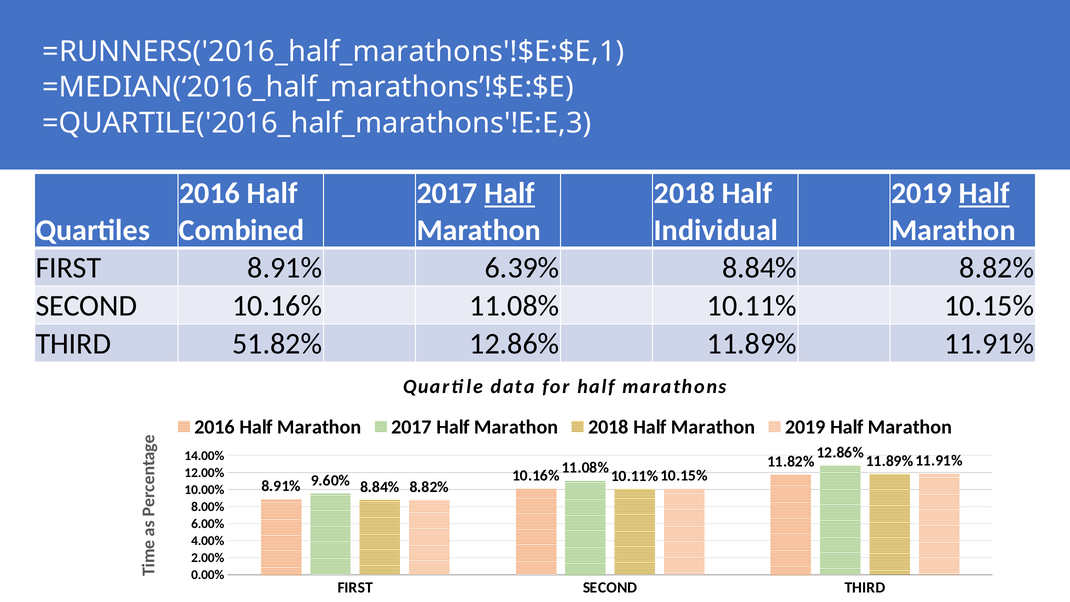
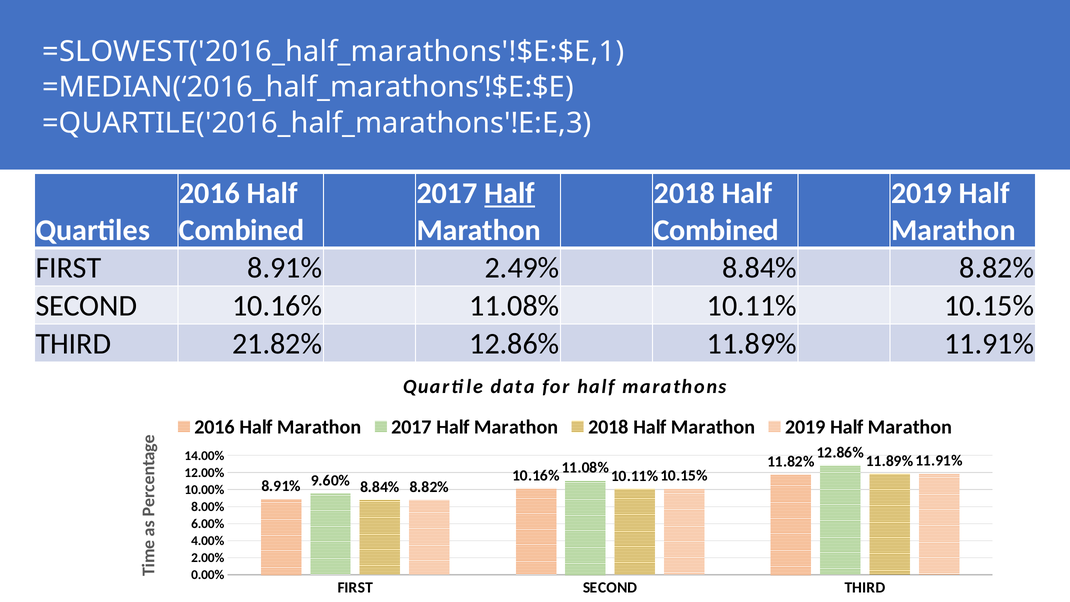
=RUNNERS('2016_half_marathons'!$E:$E,1: =RUNNERS('2016_half_marathons'!$E:$E,1 -> =SLOWEST('2016_half_marathons'!$E:$E,1 (333, 52)
Half underline: present -> none (984, 193)
Individual: Individual -> Combined (716, 230)
6.39%: 6.39% -> 2.49% (522, 268)
51.82%: 51.82% -> 21.82% (277, 344)
